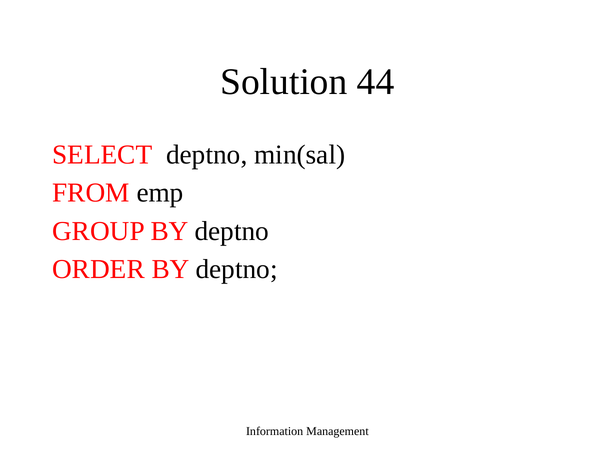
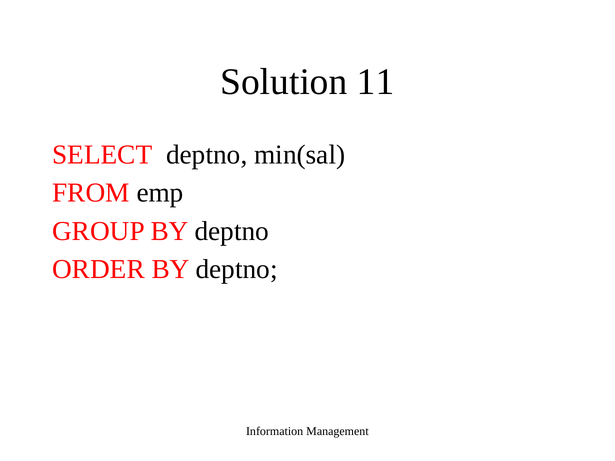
44: 44 -> 11 (376, 82)
